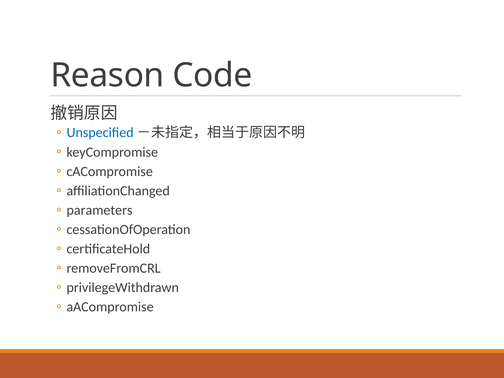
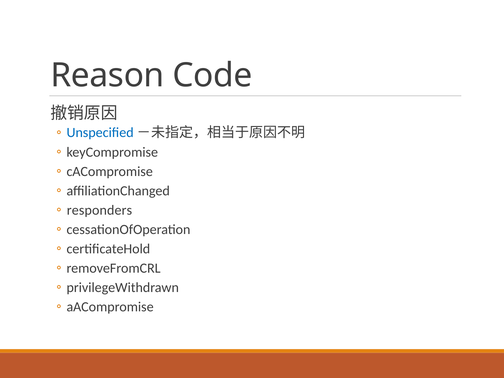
parameters: parameters -> responders (99, 210)
